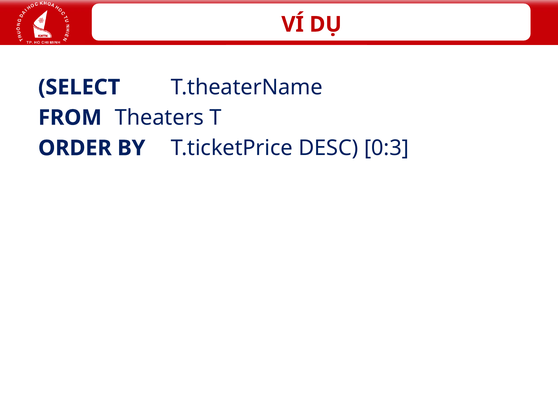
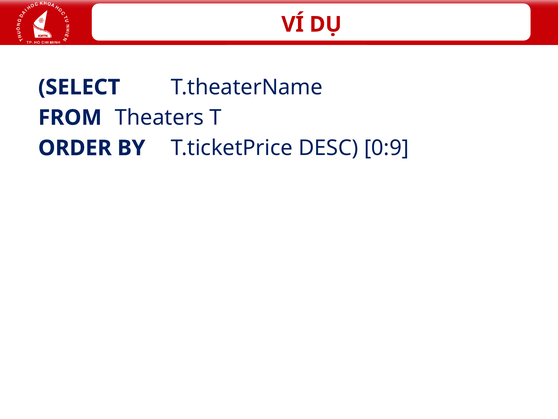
0:3: 0:3 -> 0:9 (386, 148)
